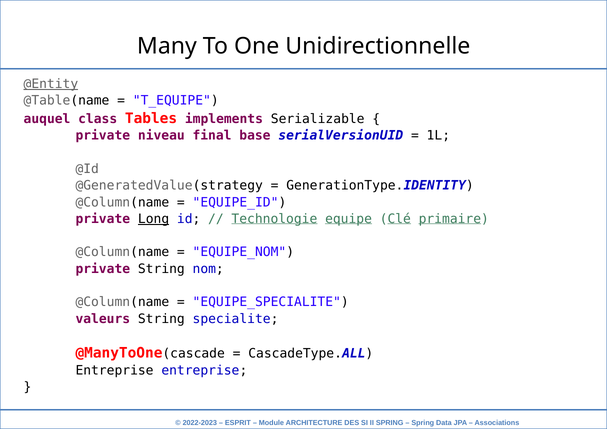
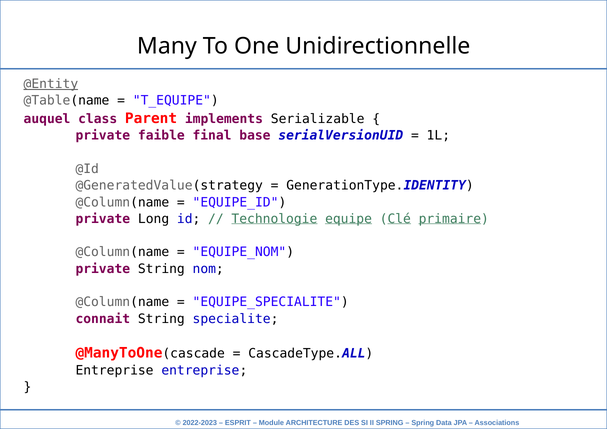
Tables: Tables -> Parent (151, 118)
niveau: niveau -> faible (161, 136)
Long underline: present -> none (154, 219)
valeurs: valeurs -> connait (103, 319)
